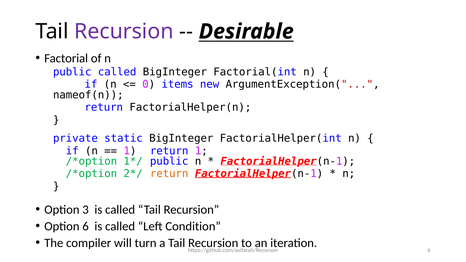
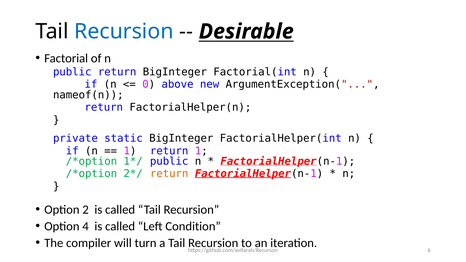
Recursion colour: purple -> blue (124, 32)
public called: called -> return (117, 72)
items: items -> above (178, 84)
3: 3 -> 2 (86, 210)
Option 6: 6 -> 4 (86, 227)
